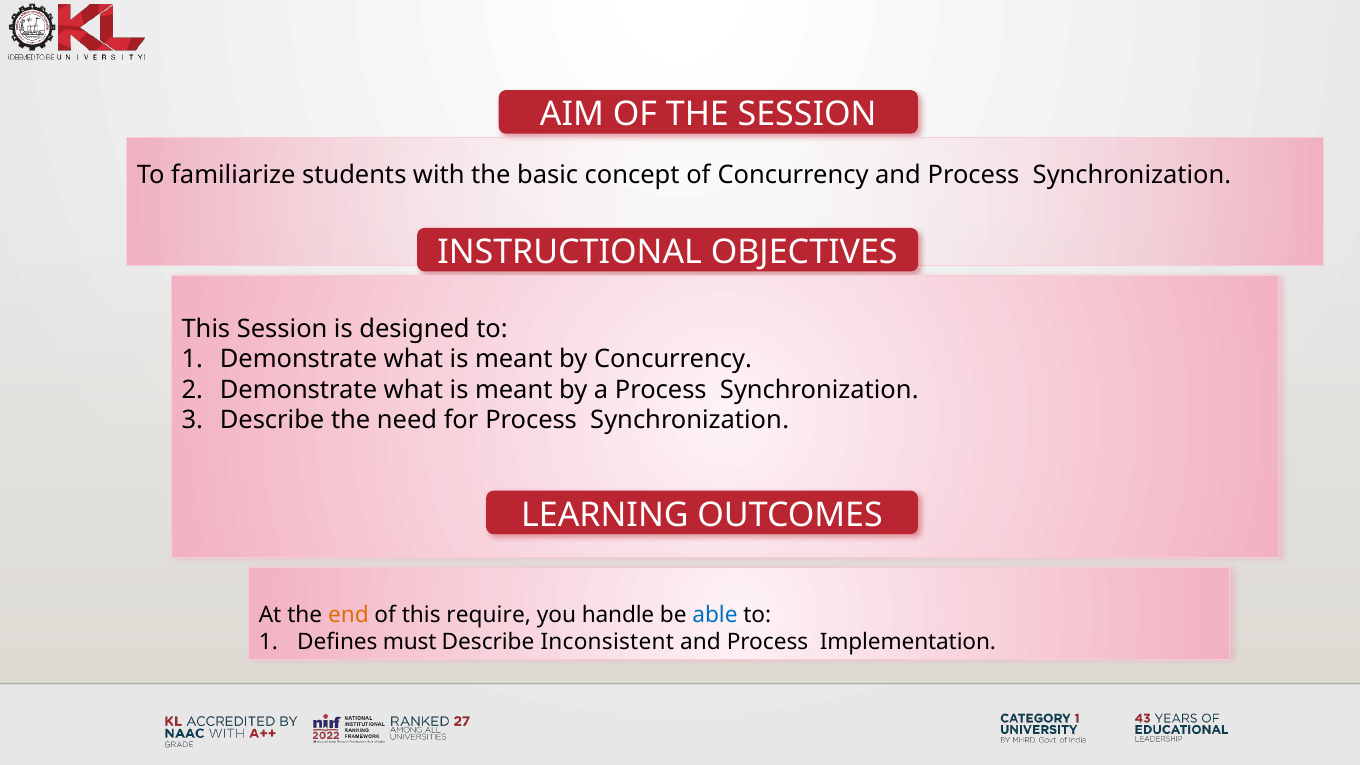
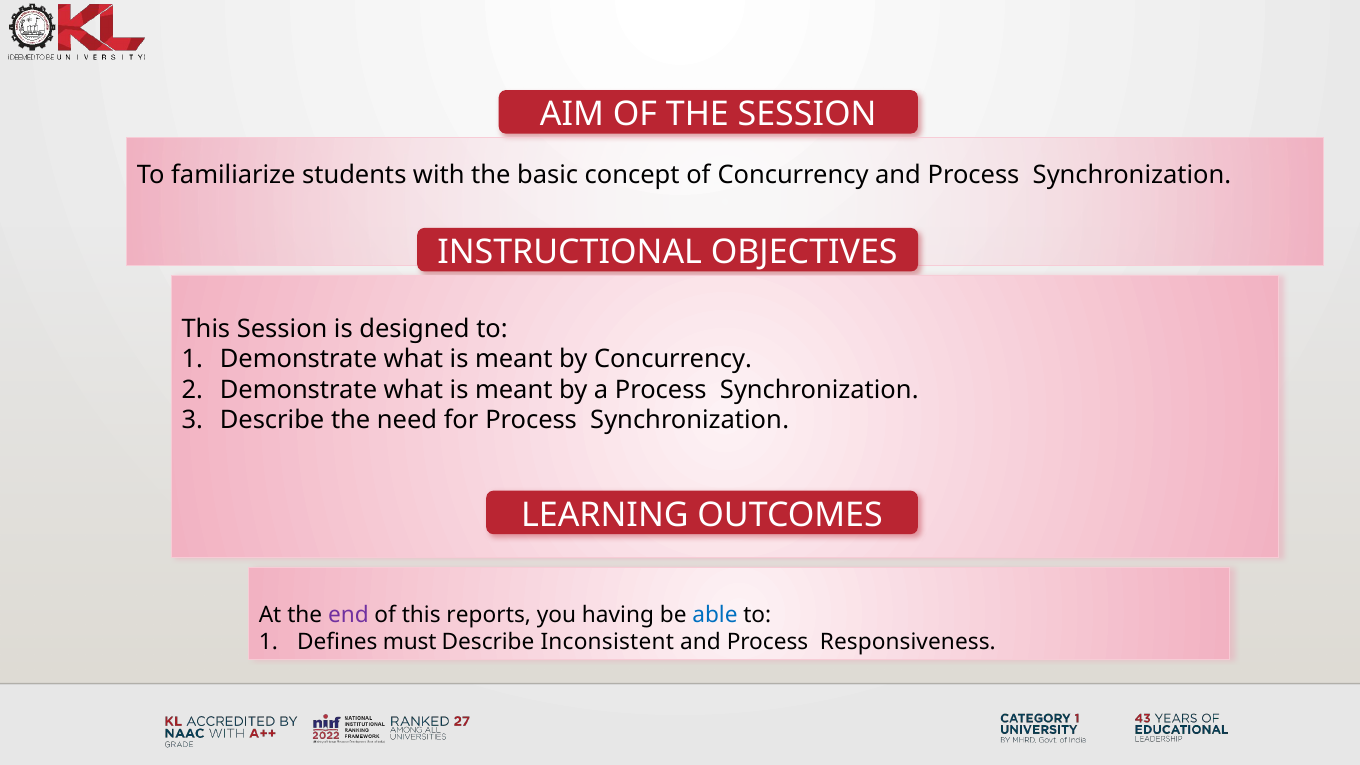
end colour: orange -> purple (348, 615)
require: require -> reports (489, 615)
handle: handle -> having (618, 615)
Implementation: Implementation -> Responsiveness (908, 642)
